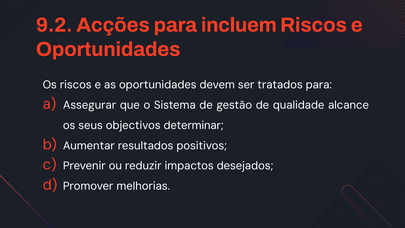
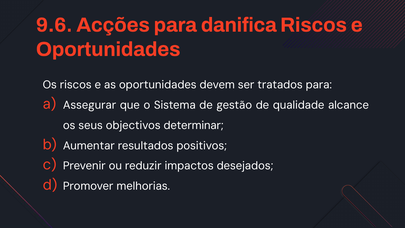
9.2: 9.2 -> 9.6 (54, 25)
incluem: incluem -> danifica (239, 25)
